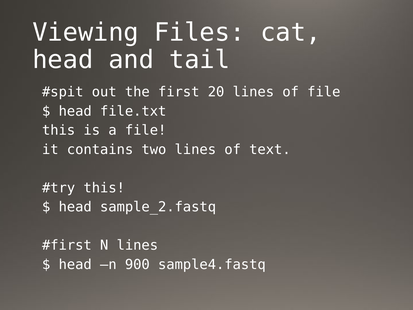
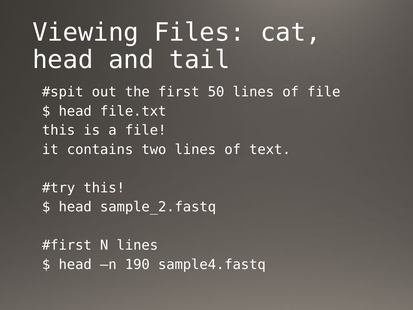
20: 20 -> 50 (216, 92)
900: 900 -> 190 (137, 264)
